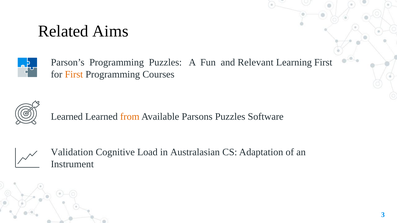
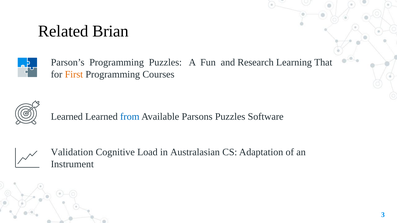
Aims: Aims -> Brian (111, 31)
Relevant: Relevant -> Research (256, 62)
Learning First: First -> That (323, 62)
from colour: orange -> blue (130, 117)
